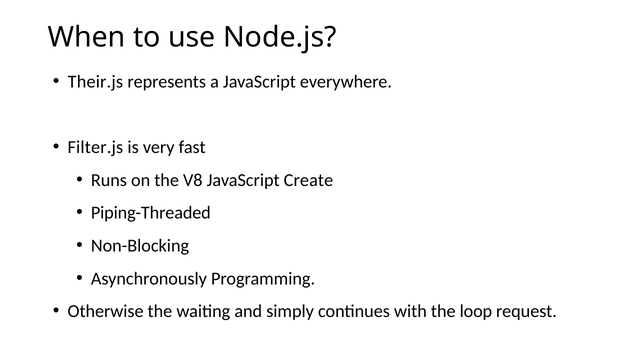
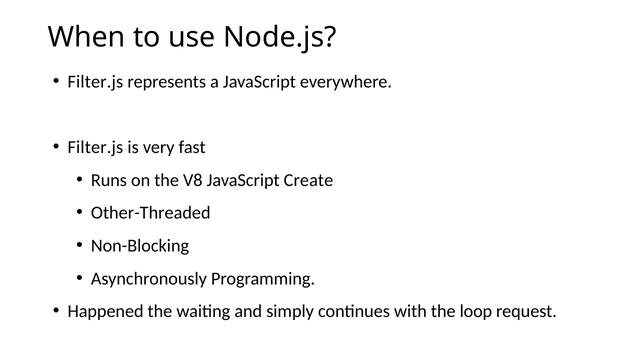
Their.js: Their.js -> Filter.js (95, 82)
Piping-Threaded: Piping-Threaded -> Other-Threaded (151, 213)
Otherwise: Otherwise -> Happened (106, 311)
